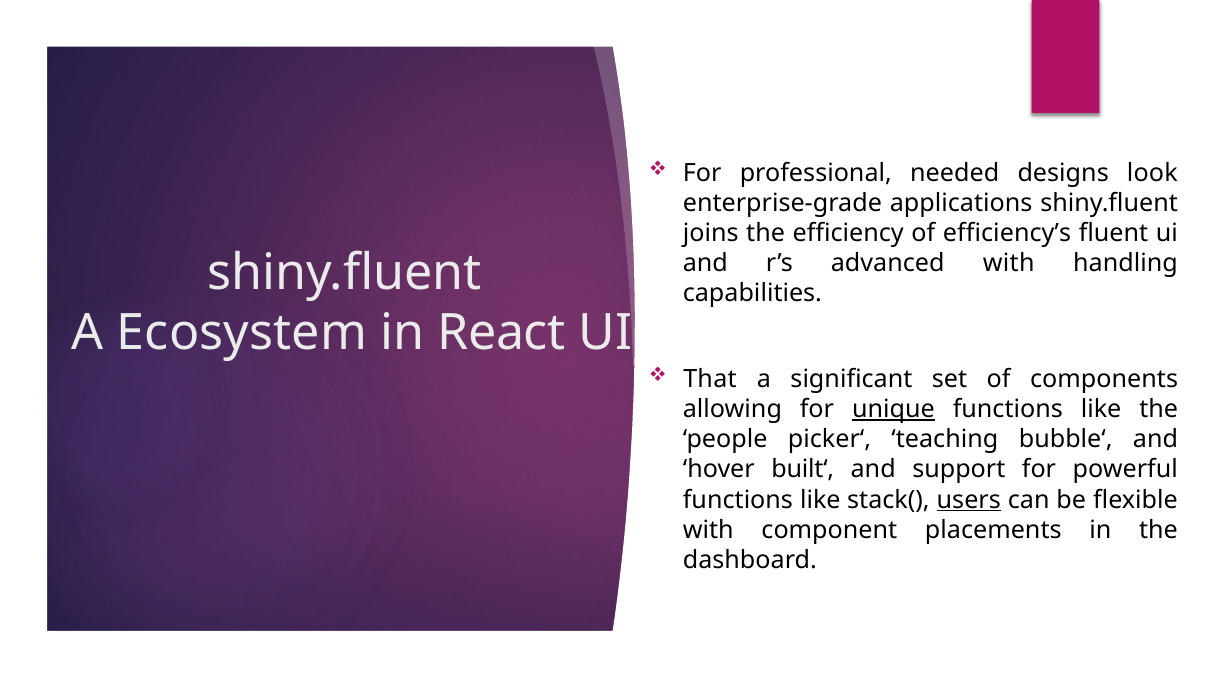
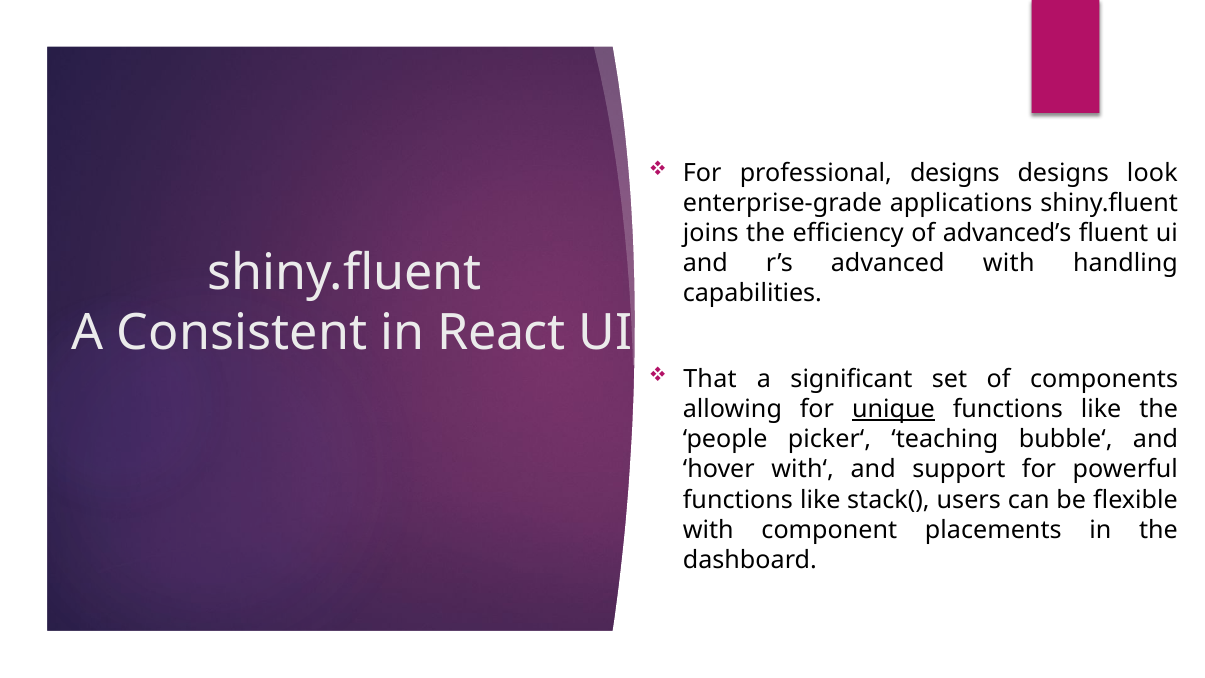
professional needed: needed -> designs (955, 173)
efficiency’s: efficiency’s -> advanced’s (1007, 233)
Ecosystem: Ecosystem -> Consistent (242, 333)
built‘: built‘ -> with‘ (803, 469)
users underline: present -> none (969, 500)
